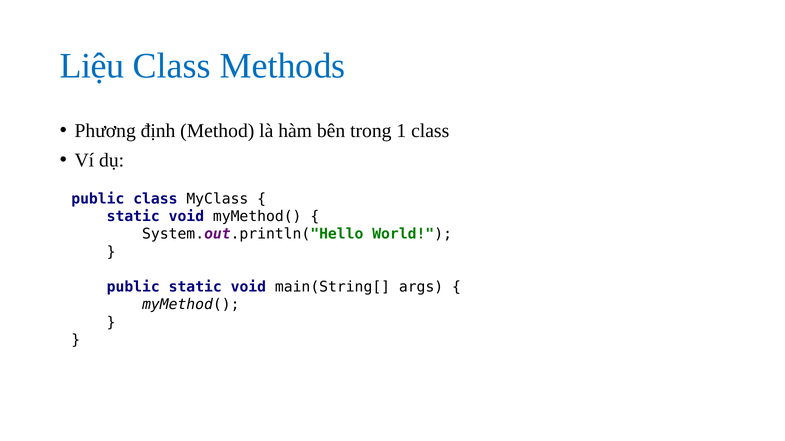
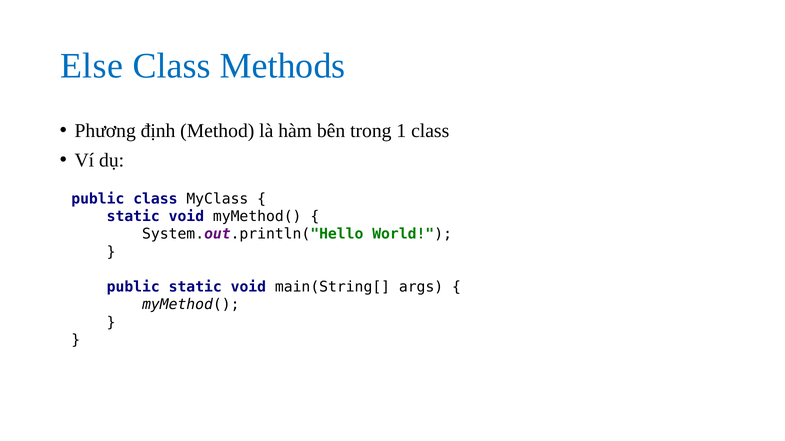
Liệu: Liệu -> Else (92, 66)
